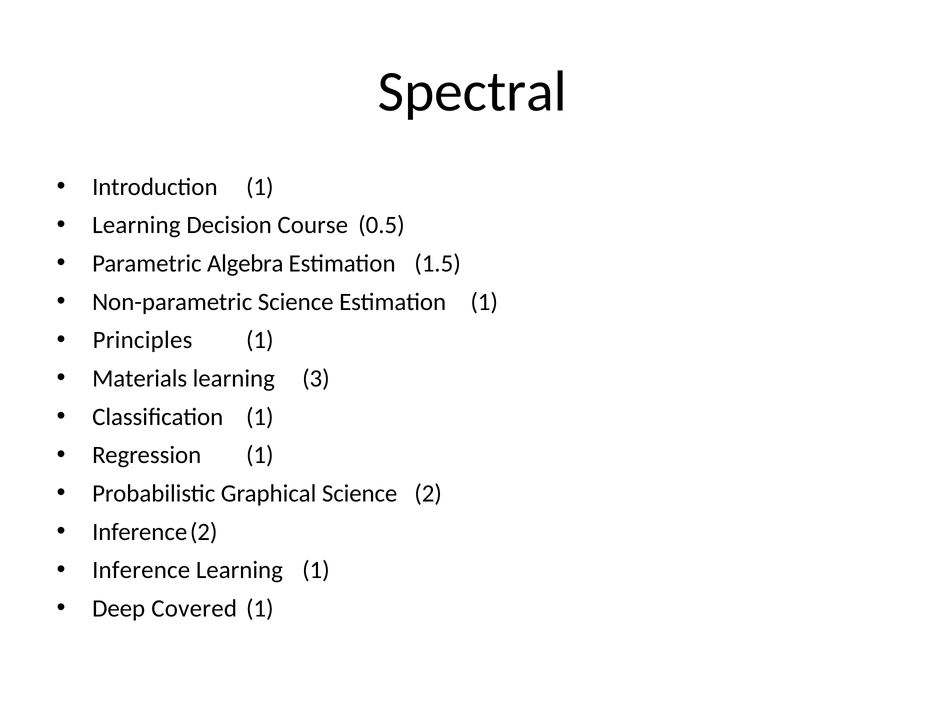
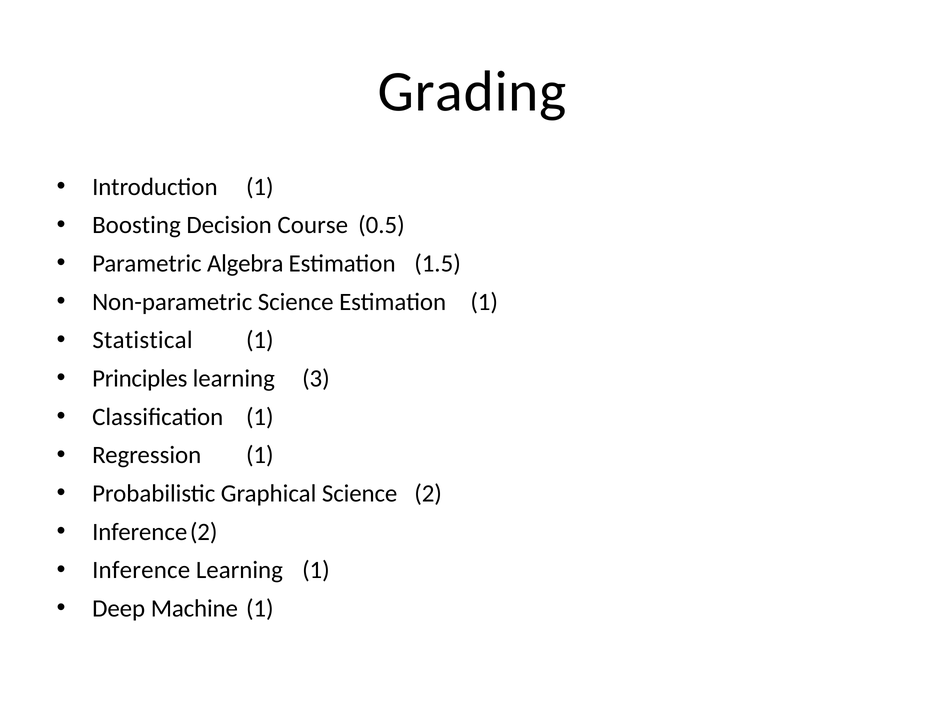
Spectral: Spectral -> Grading (472, 91)
Learning: Learning -> Boosting (136, 225)
Principles: Principles -> Statistical (143, 340)
Materials: Materials -> Principles (140, 378)
Covered: Covered -> Machine (194, 608)
